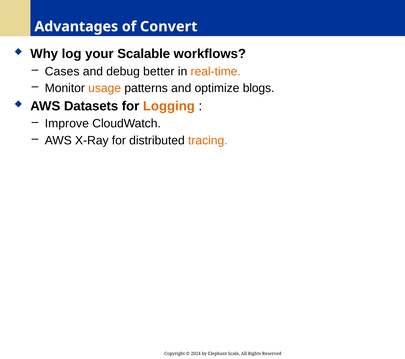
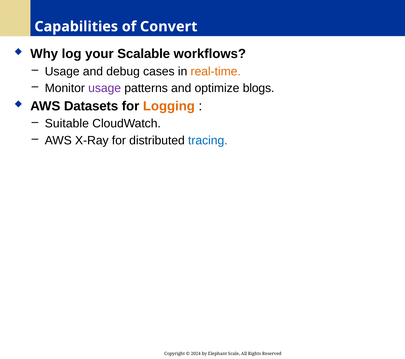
Advantages: Advantages -> Capabilities (76, 27)
Cases: Cases -> Usage (62, 71)
better: better -> cases (159, 71)
usage colour: orange -> purple (105, 88)
Improve: Improve -> Suitable (67, 124)
tracing colour: orange -> blue (208, 140)
